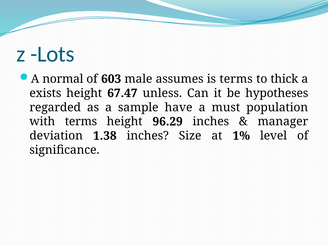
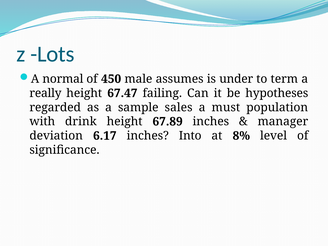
603: 603 -> 450 (111, 79)
is terms: terms -> under (236, 79)
thick: thick -> term (284, 79)
exists: exists -> really (45, 93)
unless: unless -> failing (162, 93)
have: have -> sales (179, 107)
with terms: terms -> drink (81, 122)
96.29: 96.29 -> 67.89 (168, 122)
1.38: 1.38 -> 6.17 (105, 136)
Size: Size -> Into (190, 136)
1%: 1% -> 8% (241, 136)
